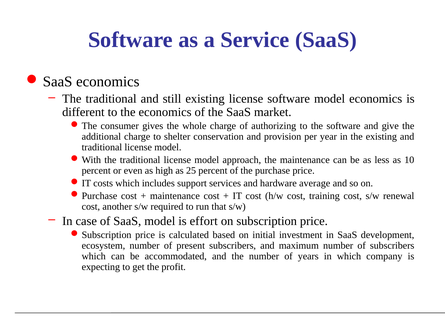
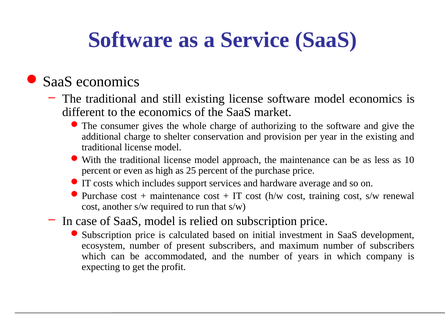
effort: effort -> relied (204, 221)
